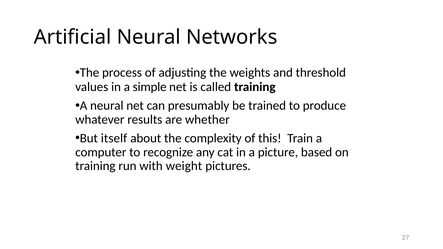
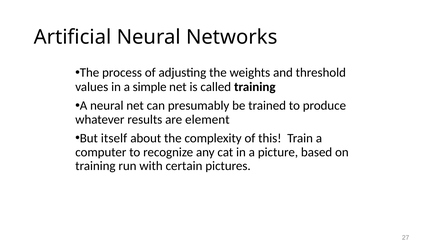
whether: whether -> element (207, 120)
weight: weight -> certain (184, 166)
